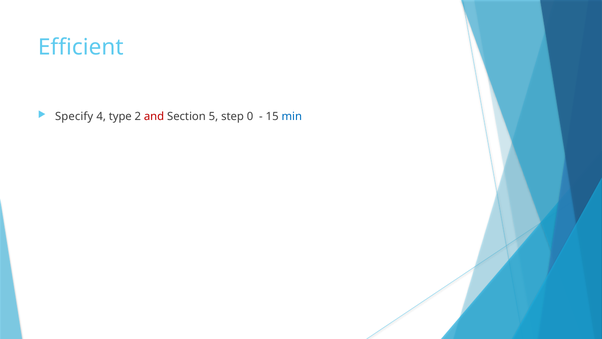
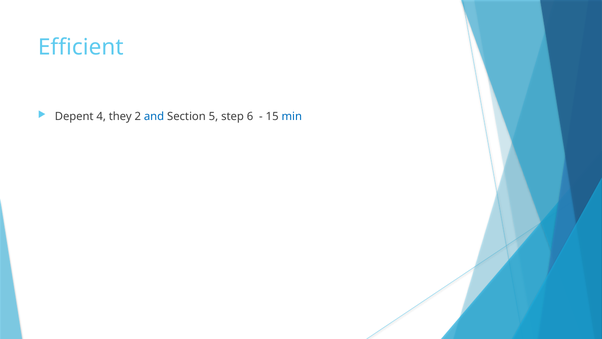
Specify: Specify -> Depent (74, 116)
type: type -> they (120, 116)
and colour: red -> blue (154, 116)
0: 0 -> 6 (250, 116)
